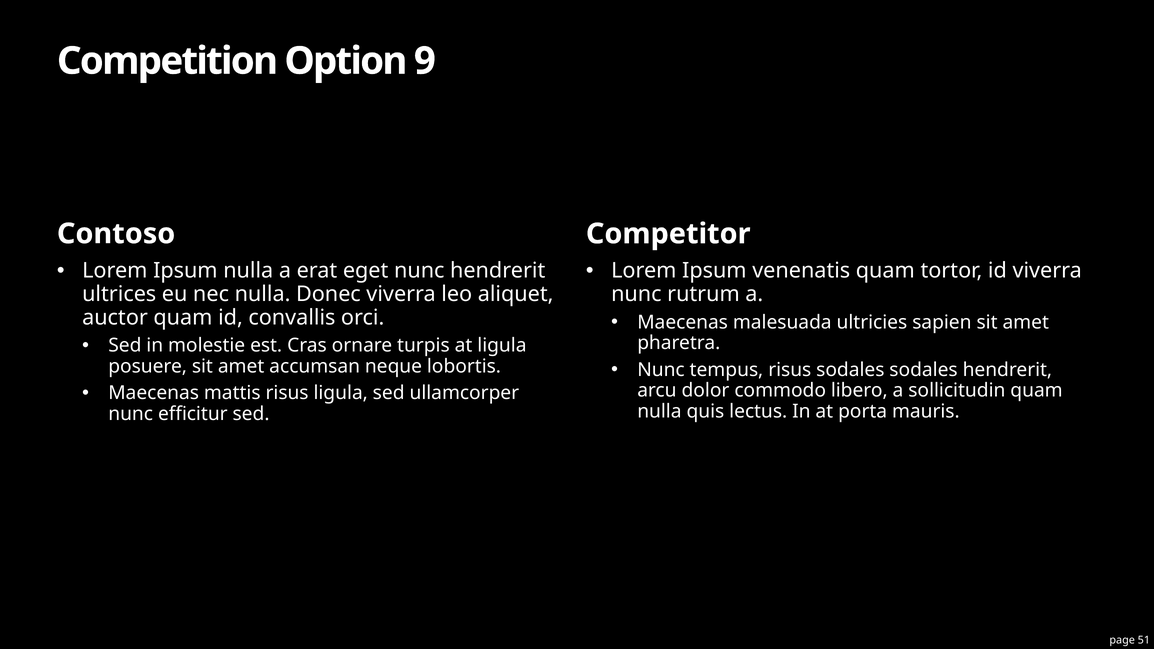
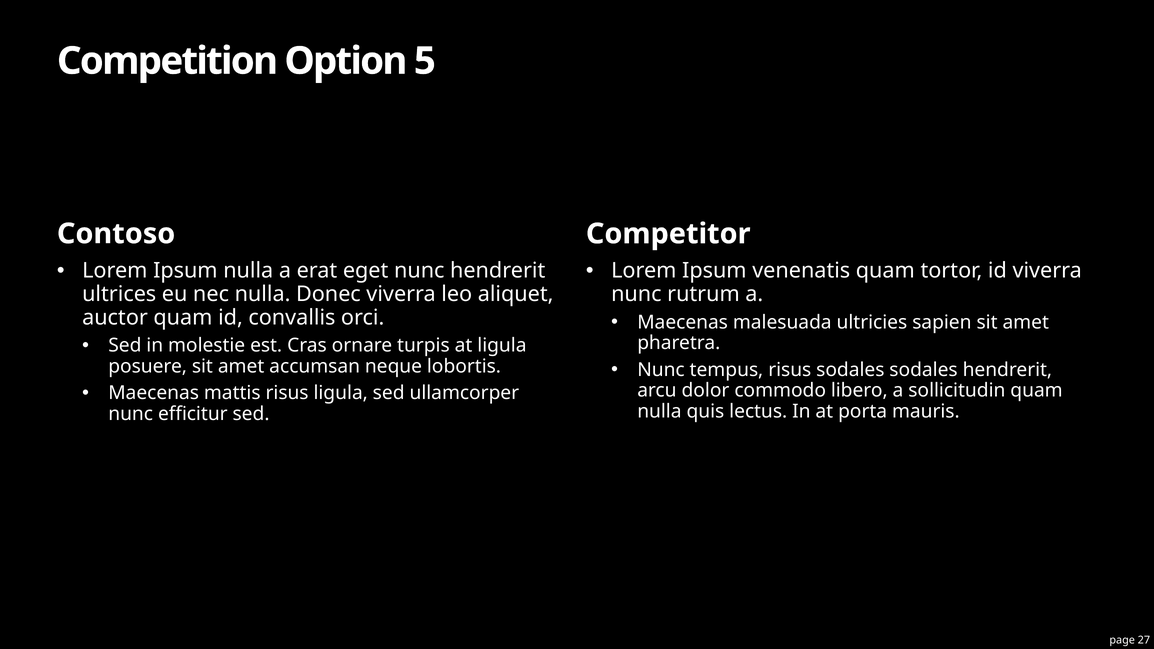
9: 9 -> 5 (425, 61)
51: 51 -> 27 (1144, 640)
